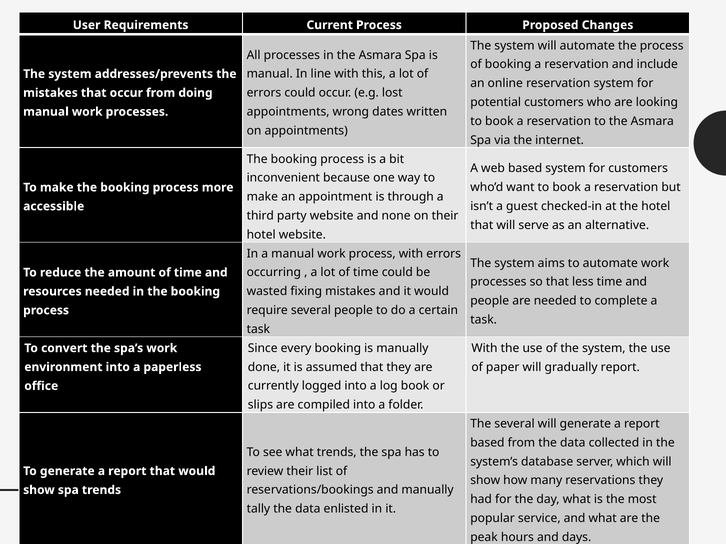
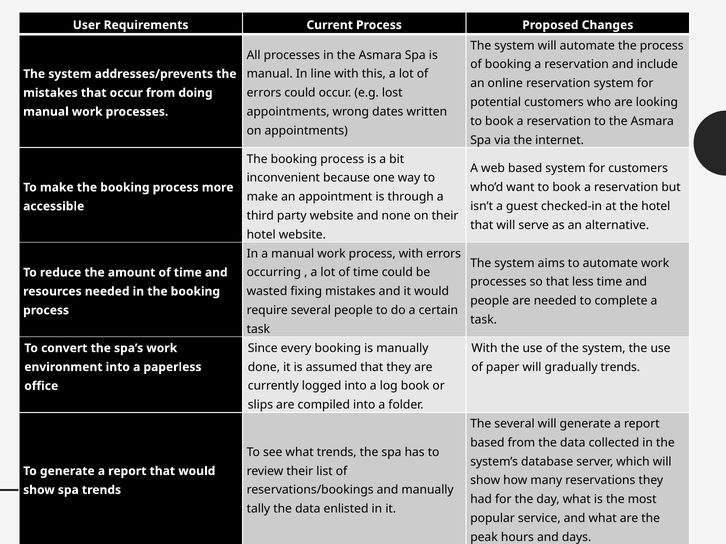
gradually report: report -> trends (620, 367)
